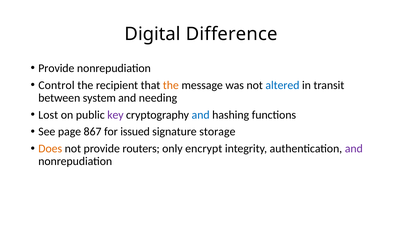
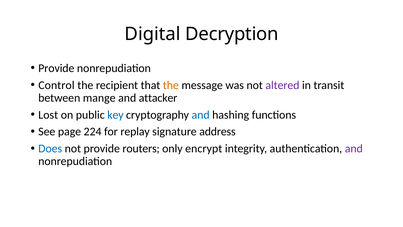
Difference: Difference -> Decryption (232, 34)
altered colour: blue -> purple (282, 85)
system: system -> mange (99, 98)
needing: needing -> attacker (158, 98)
key colour: purple -> blue (115, 115)
867: 867 -> 224 (93, 132)
issued: issued -> replay (135, 132)
storage: storage -> address (217, 132)
Does colour: orange -> blue (50, 148)
